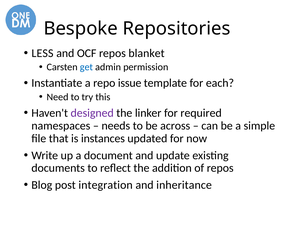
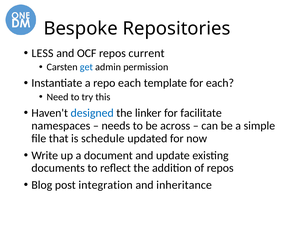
blanket: blanket -> current (147, 53)
repo issue: issue -> each (130, 83)
designed colour: purple -> blue (92, 113)
required: required -> facilitate (201, 113)
instances: instances -> schedule (103, 139)
